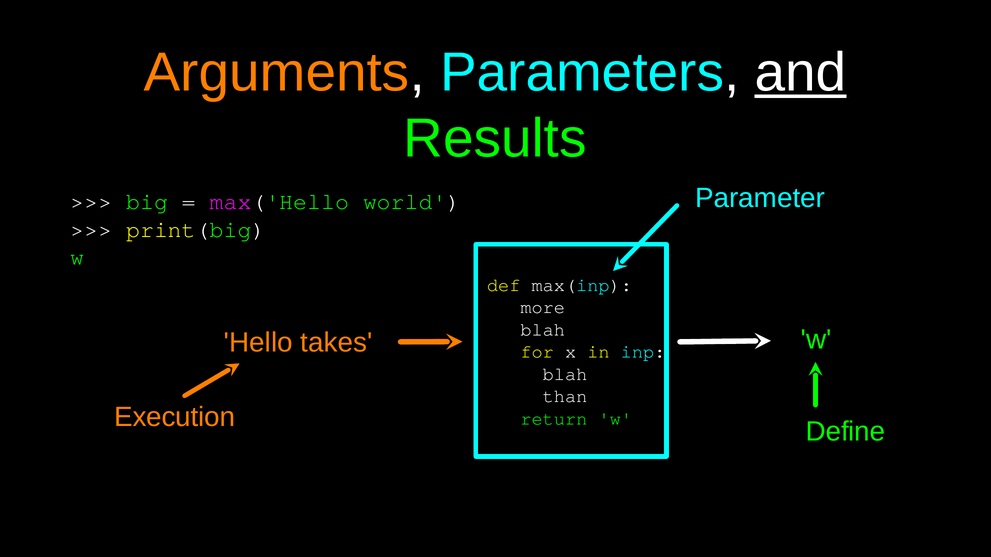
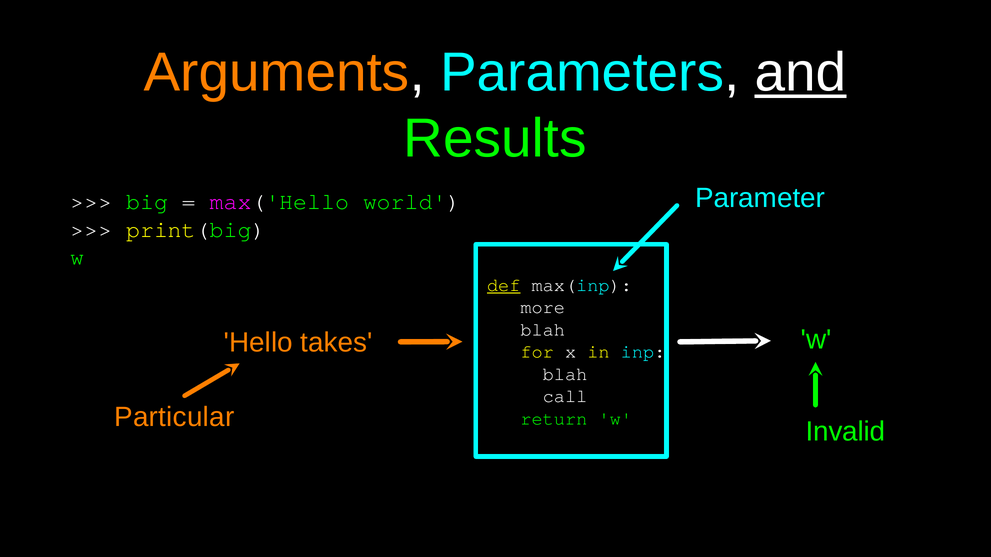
def underline: none -> present (504, 285)
than: than -> call (565, 397)
Execution: Execution -> Particular (174, 417)
Define: Define -> Invalid (845, 432)
